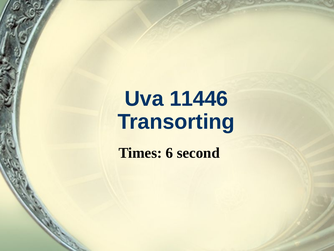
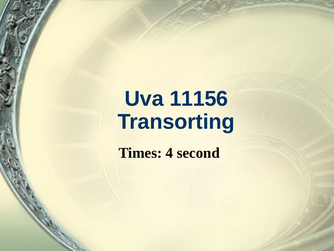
11446: 11446 -> 11156 (199, 99)
6: 6 -> 4 (169, 153)
